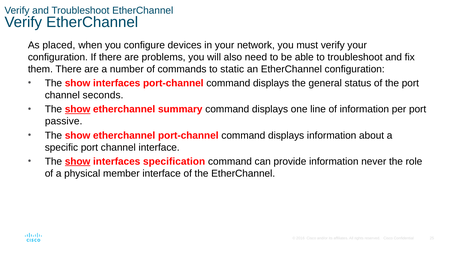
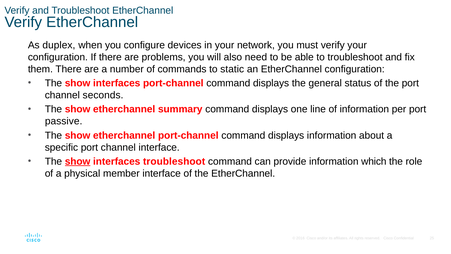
placed: placed -> duplex (59, 45)
show underline: present -> none (78, 109)
interfaces specification: specification -> troubleshoot (174, 161)
never: never -> which (374, 161)
